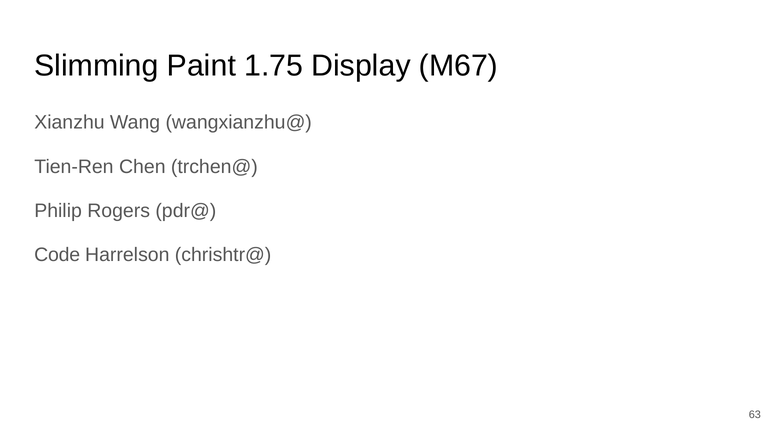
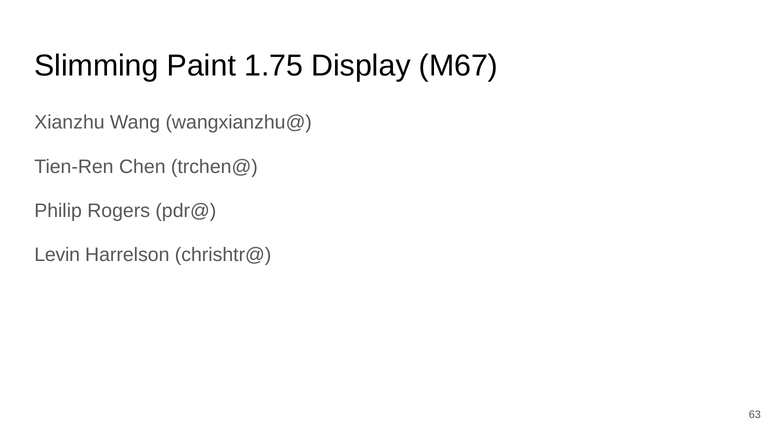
Code: Code -> Levin (57, 255)
